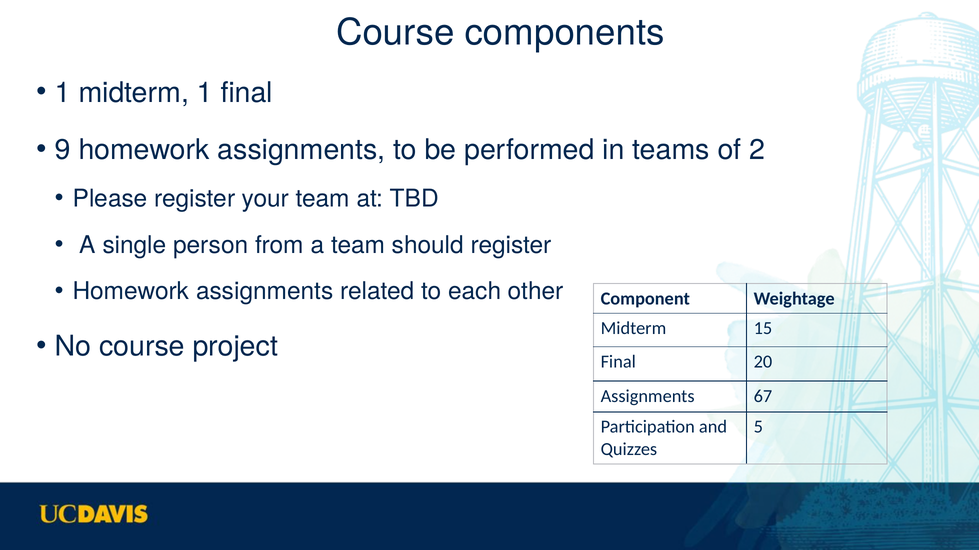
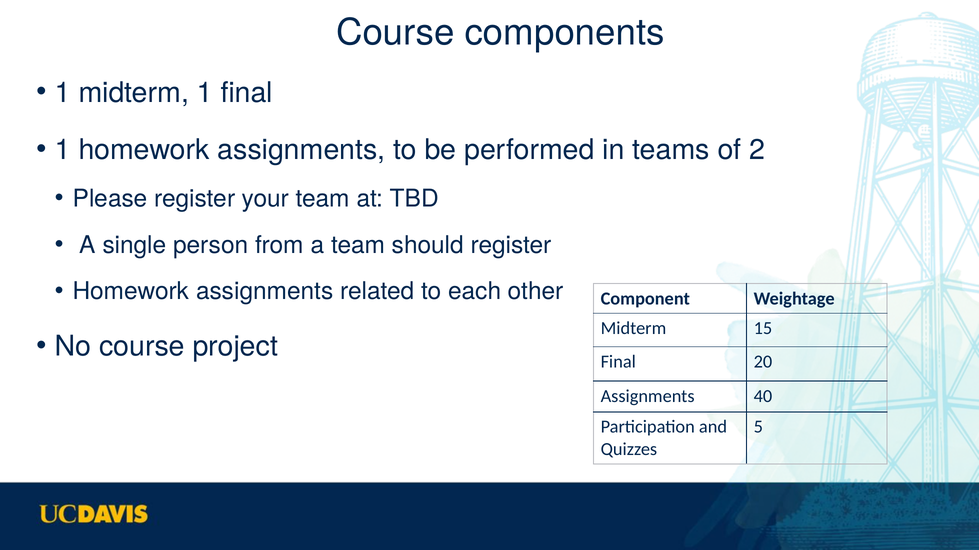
9: 9 -> 1 (63, 150)
67: 67 -> 40 (763, 397)
